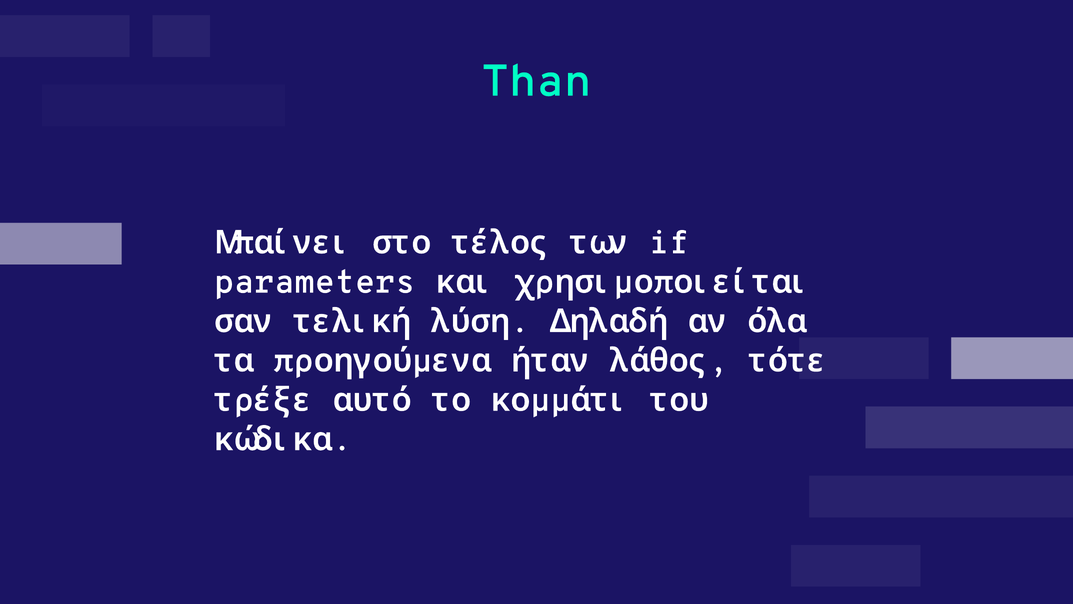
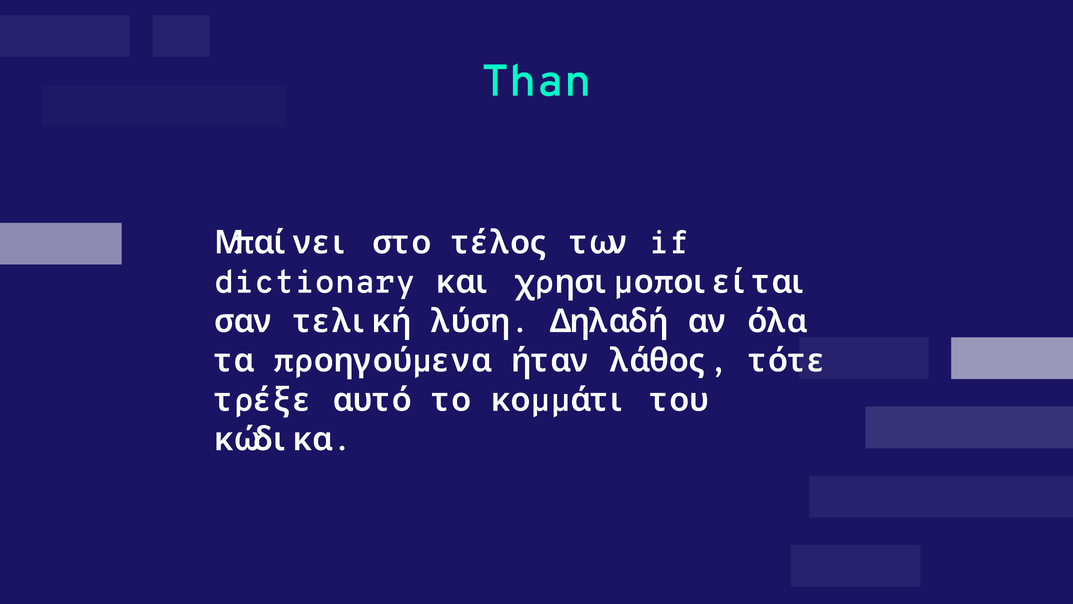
parameters: parameters -> dictionary (315, 282)
